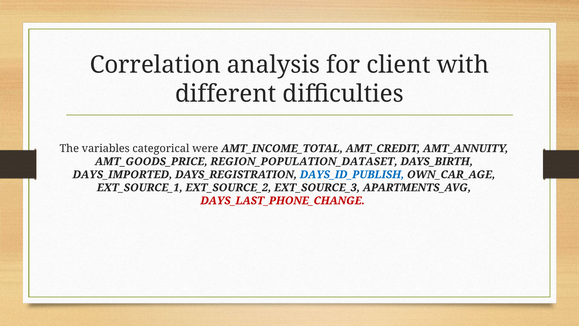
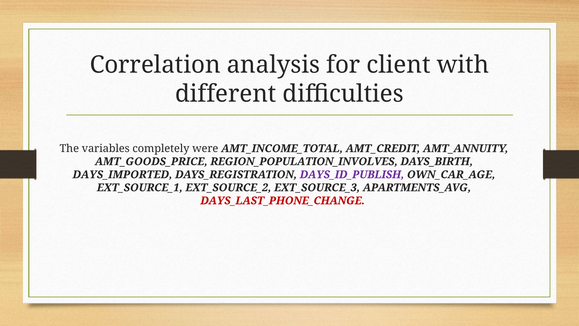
categorical: categorical -> completely (161, 148)
REGION_POPULATION_DATASET: REGION_POPULATION_DATASET -> REGION_POPULATION_INVOLVES (304, 161)
DAYS_ID_PUBLISH colour: blue -> purple (352, 174)
